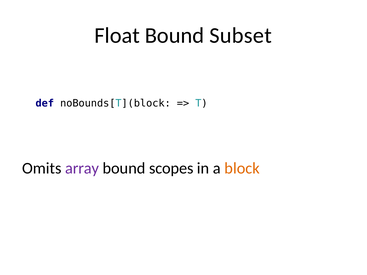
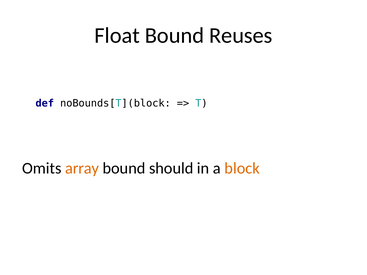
Subset: Subset -> Reuses (241, 36)
array colour: purple -> orange (82, 168)
scopes: scopes -> should (171, 168)
